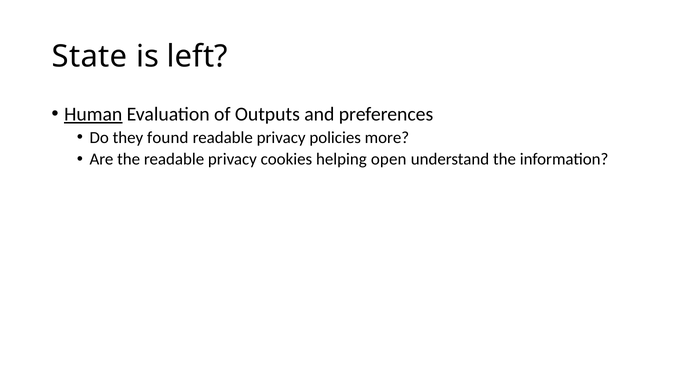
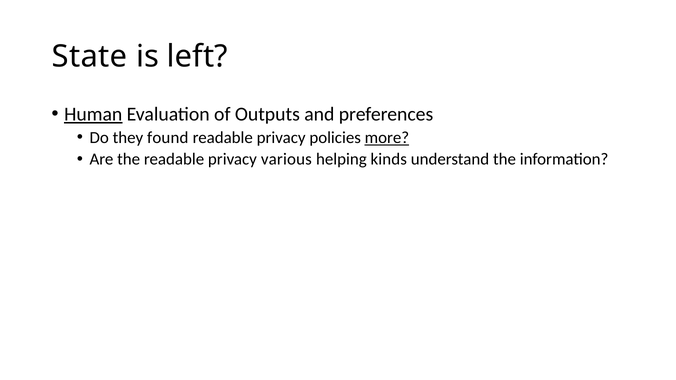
more underline: none -> present (387, 138)
cookies: cookies -> various (286, 159)
open: open -> kinds (389, 159)
